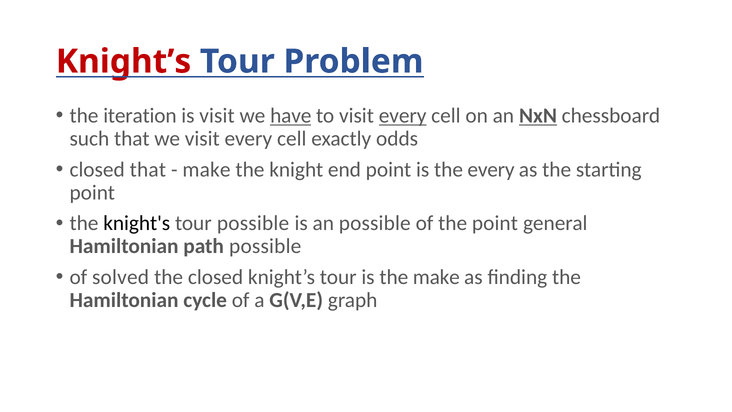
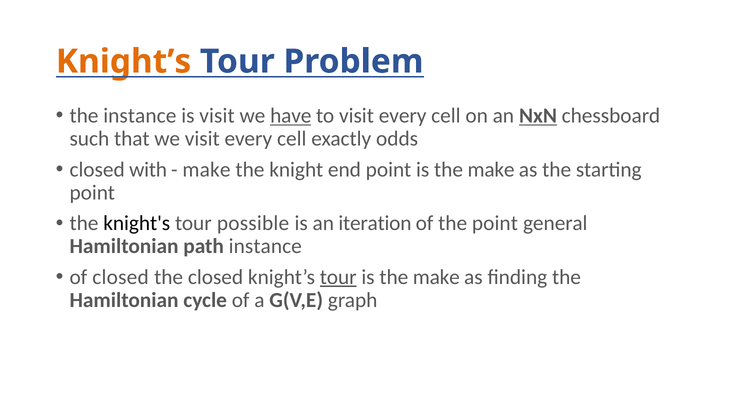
Knight’s colour: red -> orange (124, 61)
the iteration: iteration -> instance (140, 116)
every underline: present -> none (403, 116)
closed that: that -> with (148, 169)
point is the every: every -> make (491, 169)
an possible: possible -> iteration (375, 223)
path possible: possible -> instance (265, 246)
of solved: solved -> closed (121, 277)
tour underline: none -> present (338, 277)
